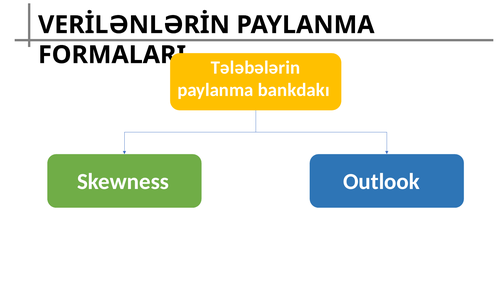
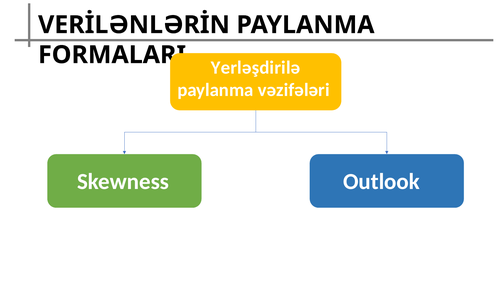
Tələbələrin: Tələbələrin -> Yerləşdirilə (256, 68)
bankdakı: bankdakı -> vəzifələri (294, 90)
